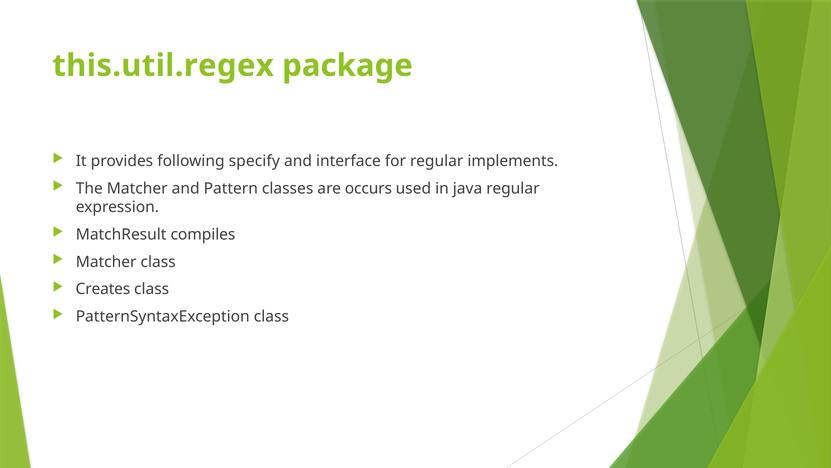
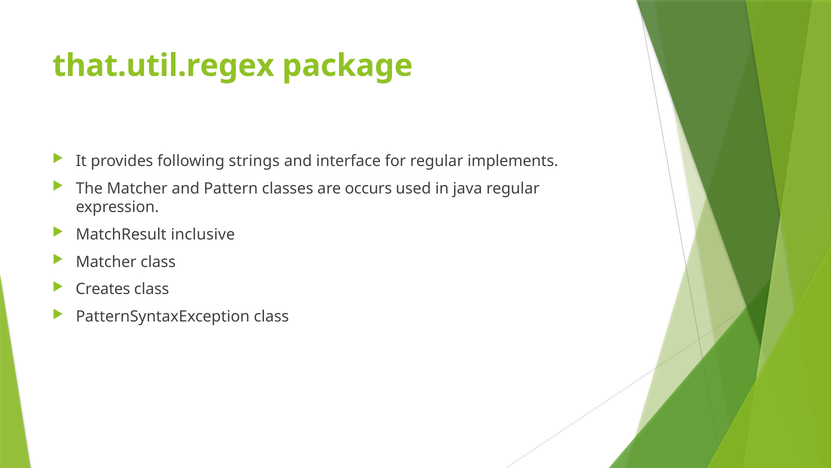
this.util.regex: this.util.regex -> that.util.regex (163, 66)
specify: specify -> strings (254, 161)
compiles: compiles -> inclusive (203, 234)
